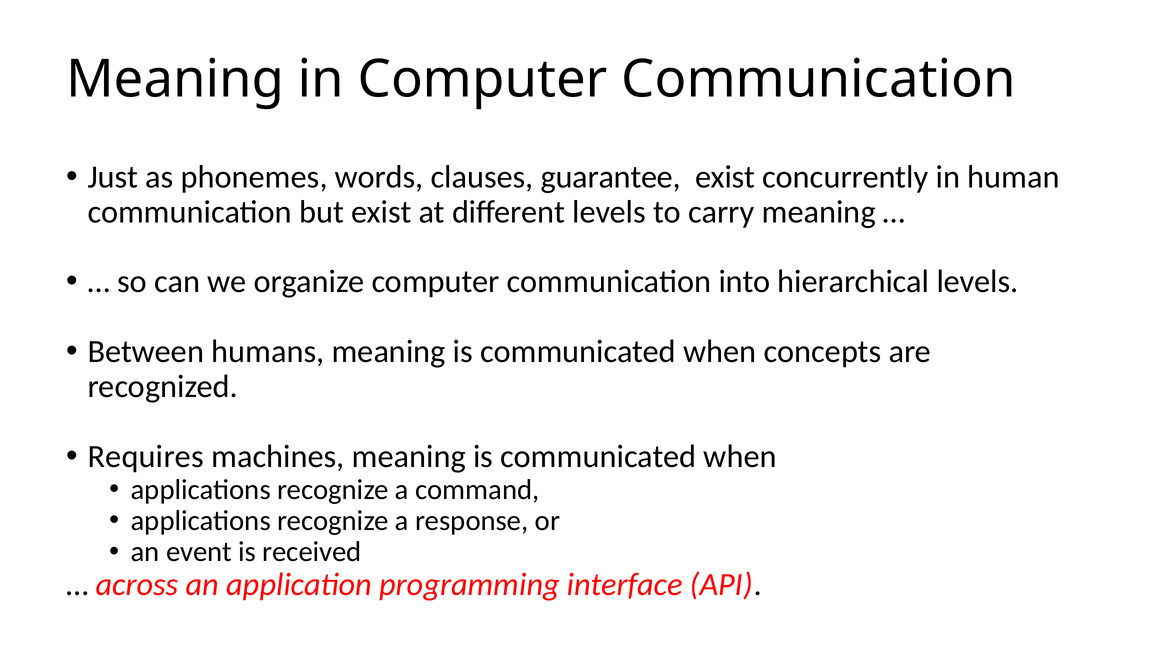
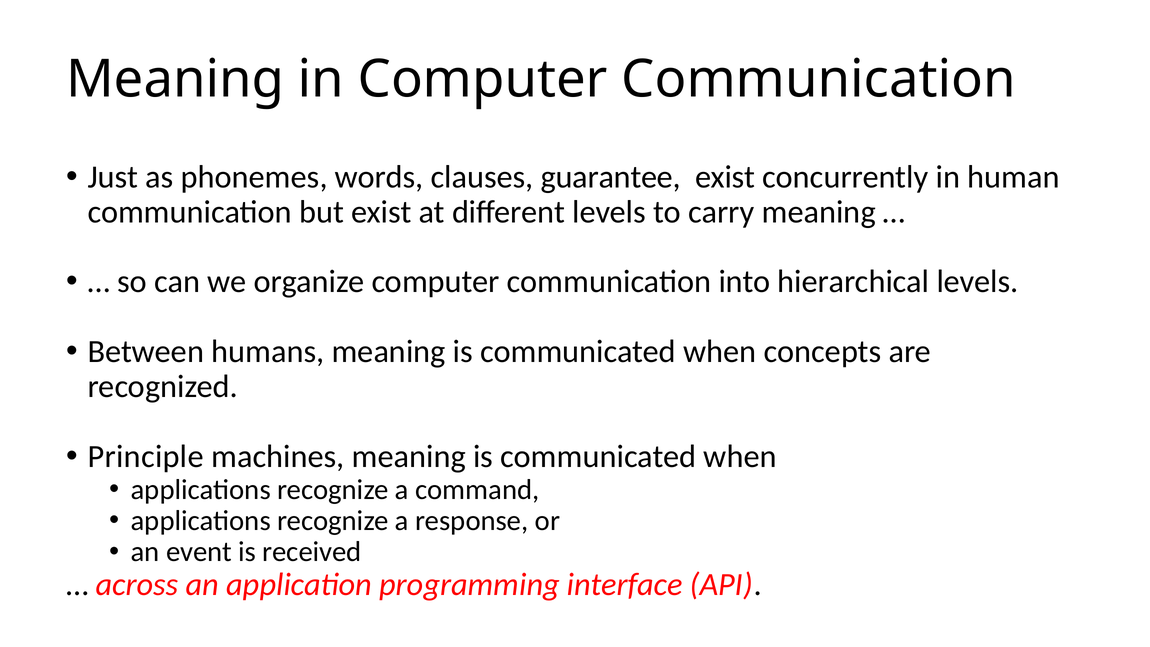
Requires: Requires -> Principle (146, 457)
